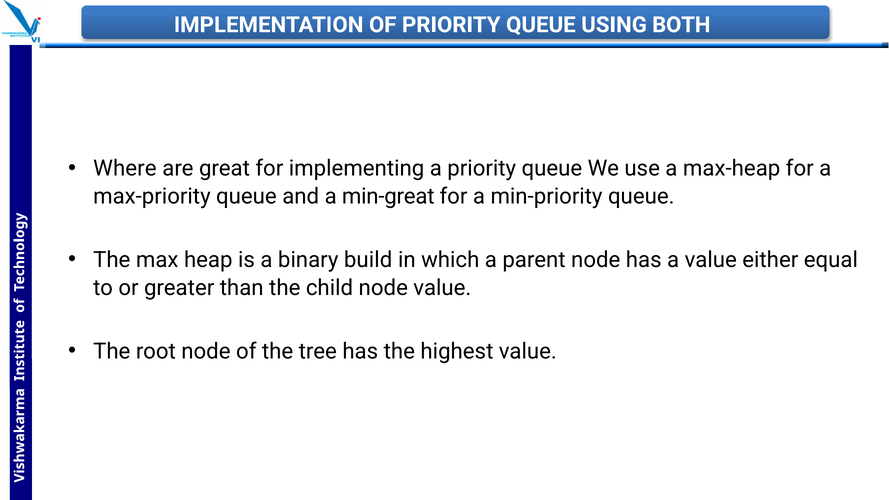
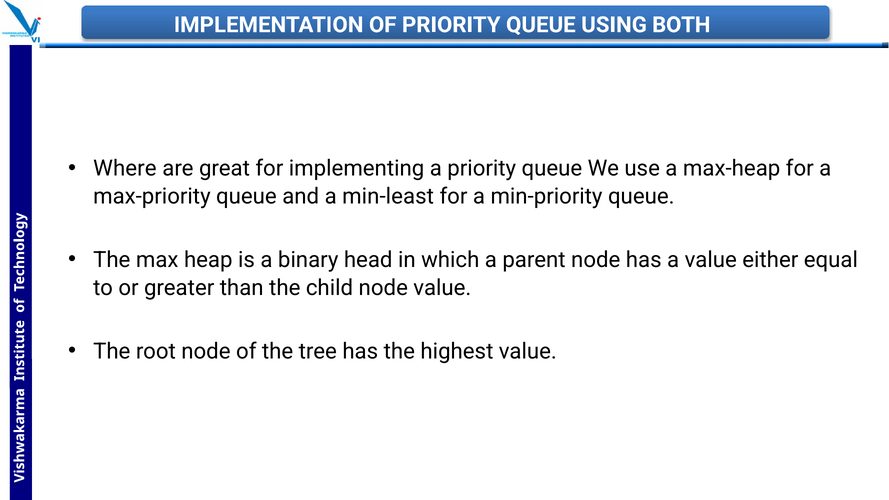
min-great: min-great -> min-least (388, 197)
build: build -> head (368, 260)
